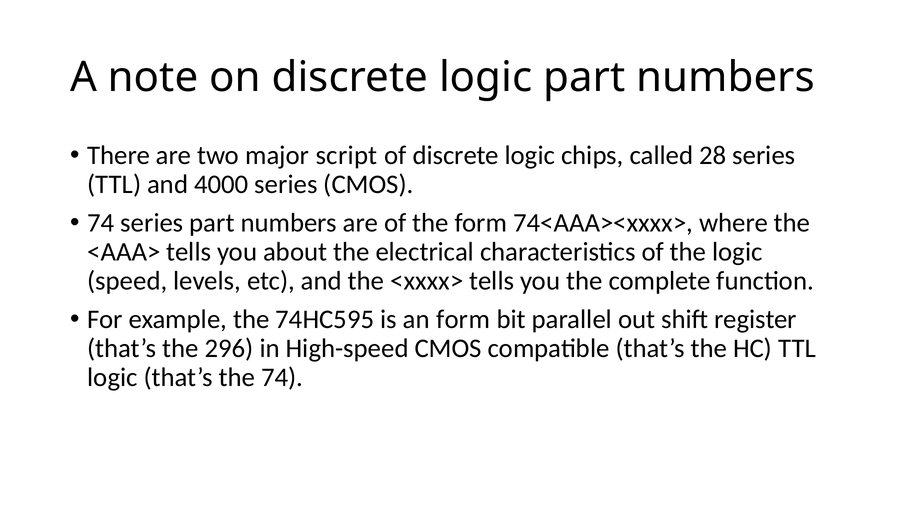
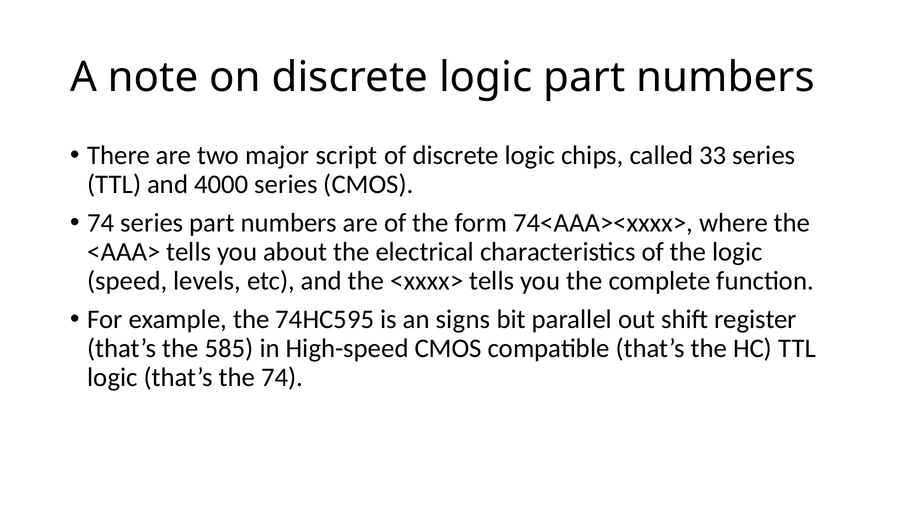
28: 28 -> 33 (713, 155)
an form: form -> signs (463, 319)
296: 296 -> 585 (229, 348)
